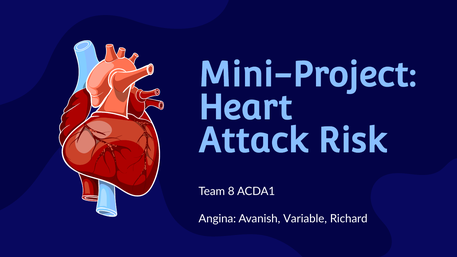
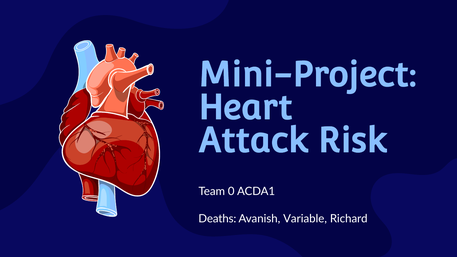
8: 8 -> 0 (231, 191)
Angina: Angina -> Deaths (217, 219)
